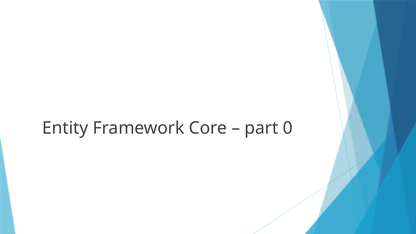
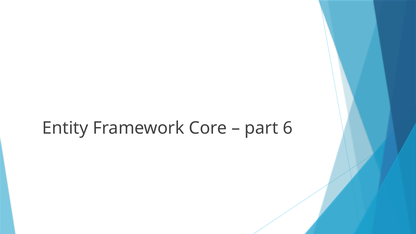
0: 0 -> 6 (288, 128)
